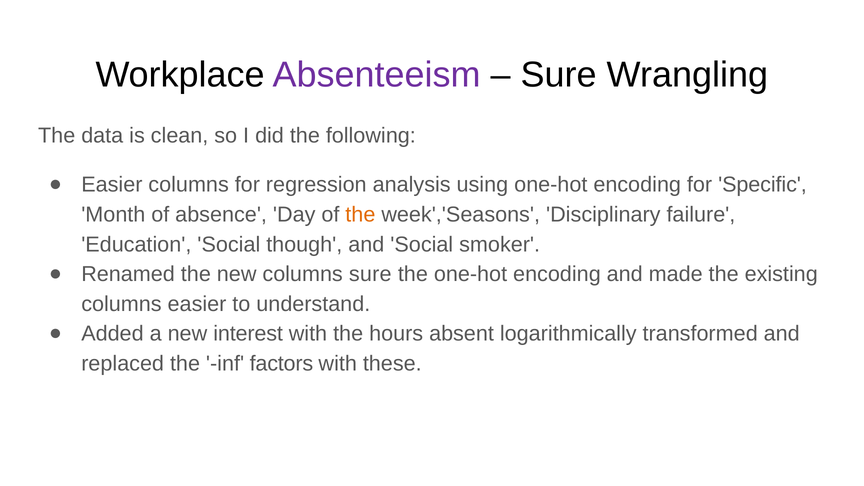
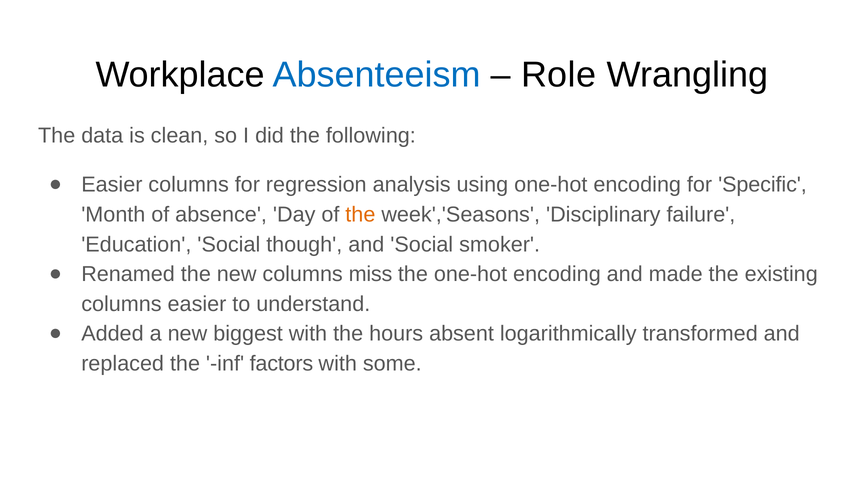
Absenteeism colour: purple -> blue (377, 75)
Sure: Sure -> Role (559, 75)
columns sure: sure -> miss (370, 274)
interest: interest -> biggest (248, 334)
these: these -> some (392, 364)
